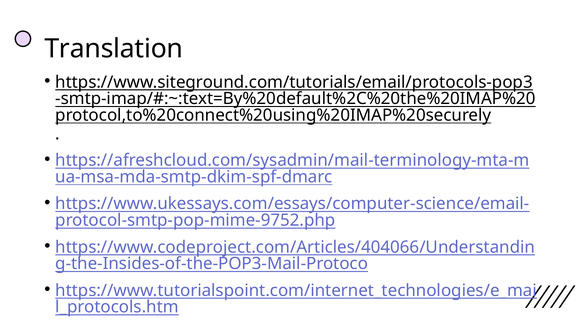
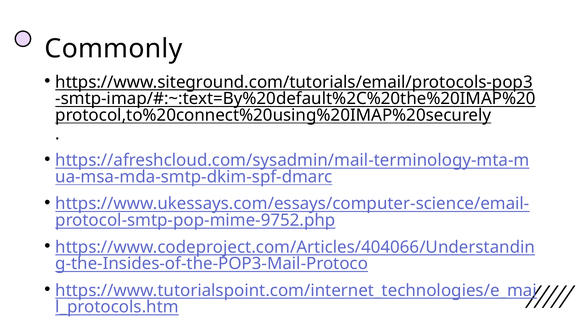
Translation: Translation -> Commonly (113, 49)
